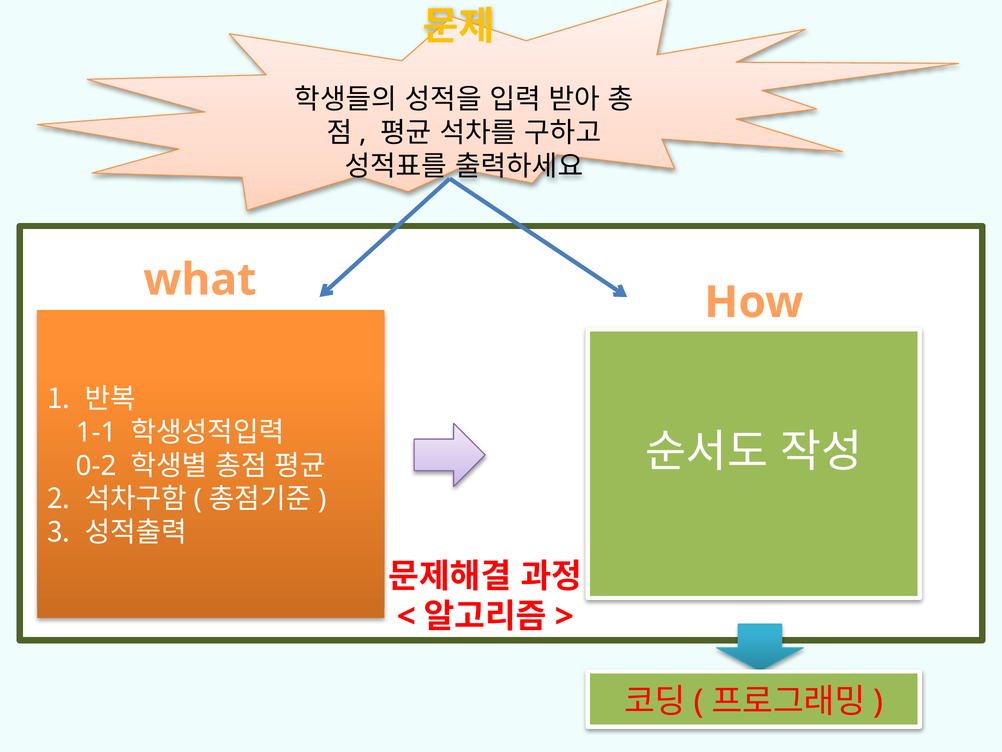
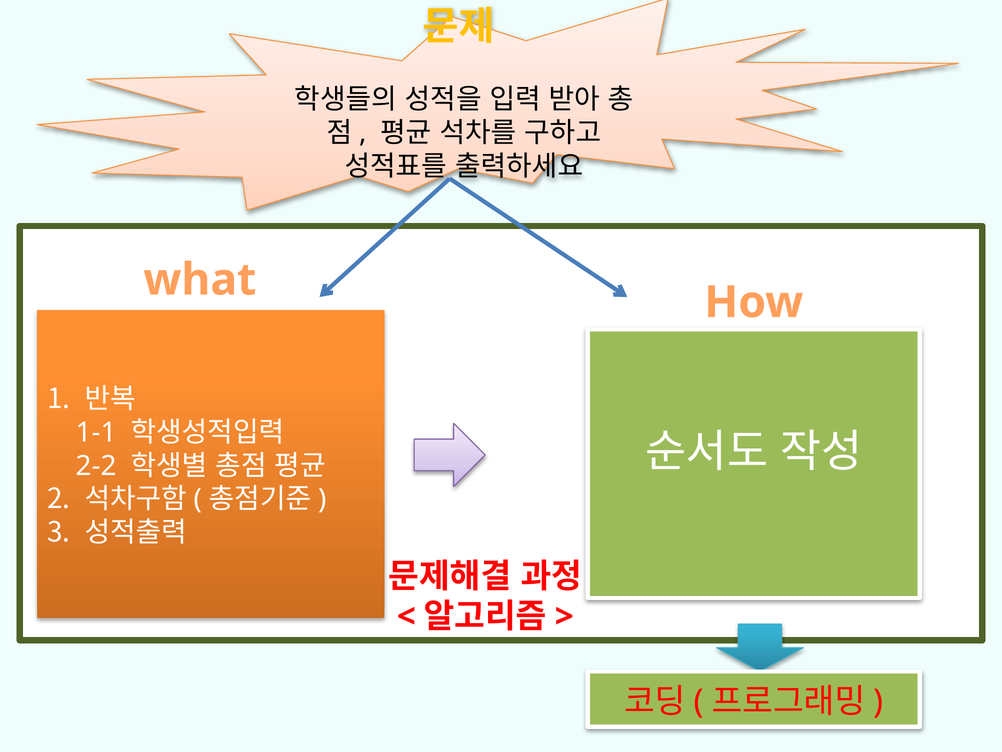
0-2: 0-2 -> 2-2 (96, 466)
